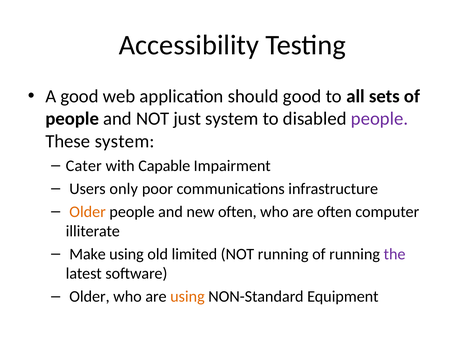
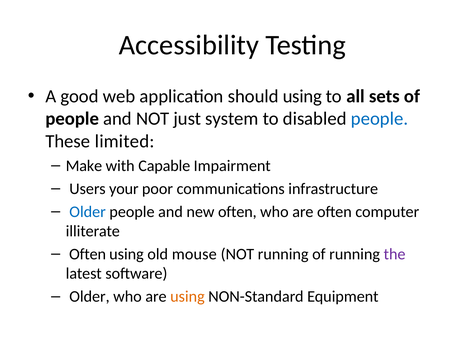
should good: good -> using (302, 96)
people colour: purple -> blue (379, 119)
These system: system -> limited (125, 141)
Cater: Cater -> Make (84, 166)
only: only -> your (124, 189)
Older colour: orange -> blue (88, 212)
Make: Make -> Often (88, 254)
limited: limited -> mouse (194, 254)
